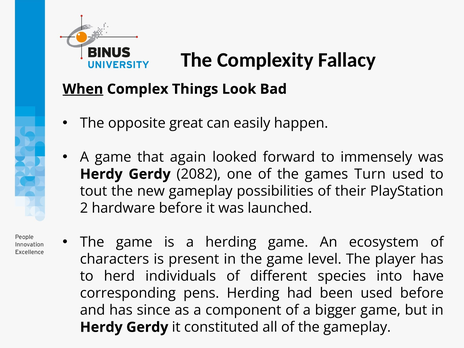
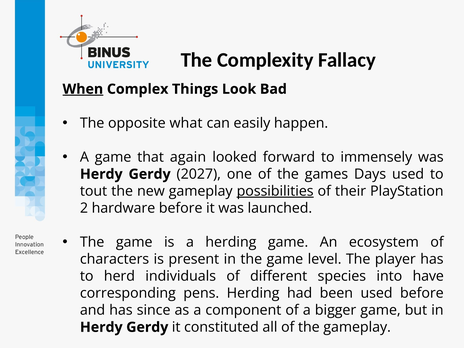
great: great -> what (186, 123)
2082: 2082 -> 2027 (199, 174)
Turn: Turn -> Days (370, 174)
possibilities underline: none -> present (275, 191)
